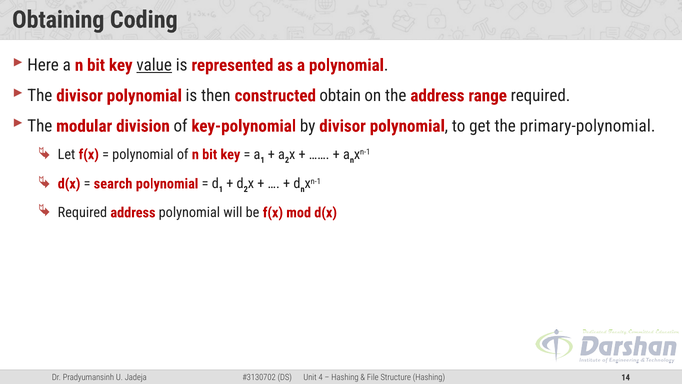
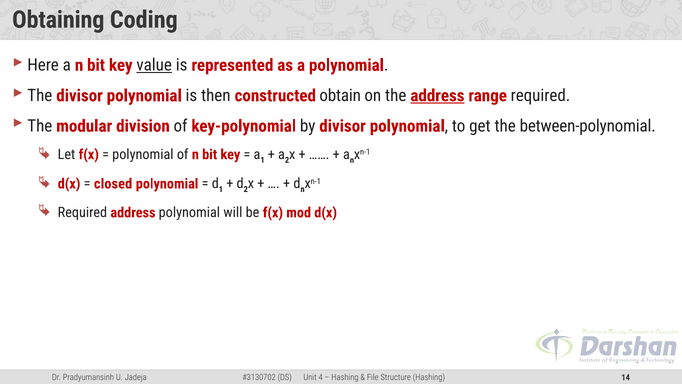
address underline: none -> present (437, 96)
primary-polynomial: primary-polynomial -> between-polynomial (588, 126)
search: search -> closed (113, 184)
